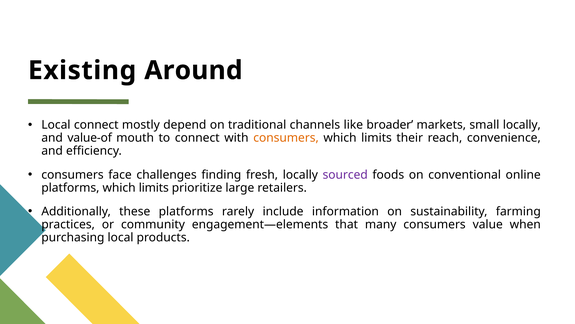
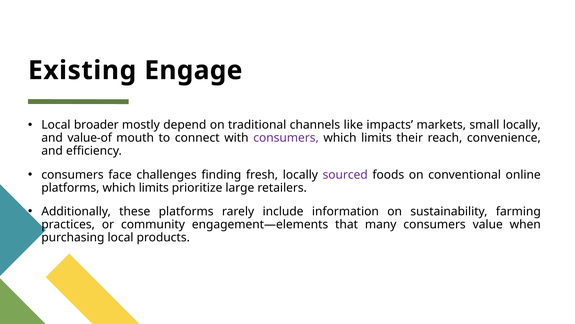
Around: Around -> Engage (193, 70)
Local connect: connect -> broader (96, 125)
broader: broader -> impacts (390, 125)
consumers colour: orange -> purple (286, 138)
